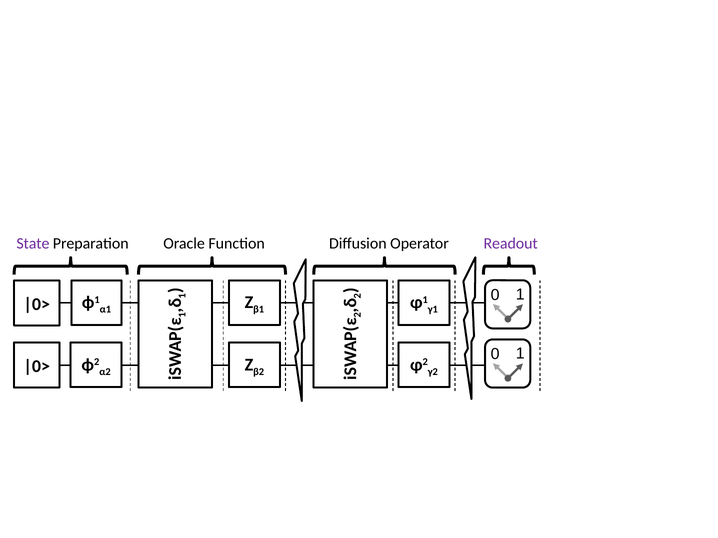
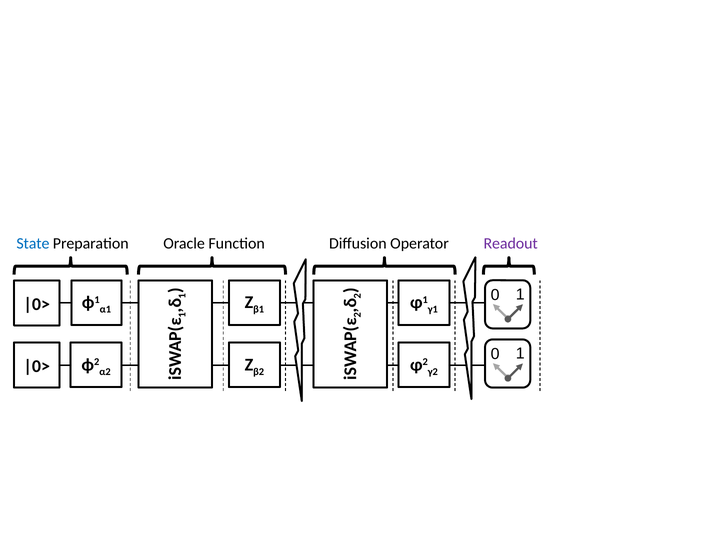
State colour: purple -> blue (33, 244)
